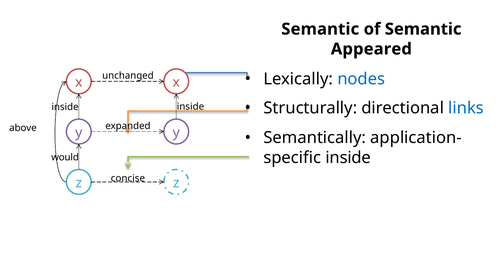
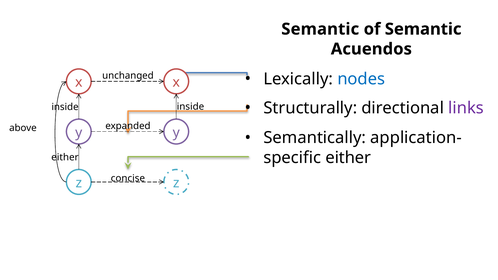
Appeared: Appeared -> Acuendos (371, 49)
links colour: blue -> purple (466, 108)
inside: inside -> either (348, 158)
would: would -> either (65, 157)
